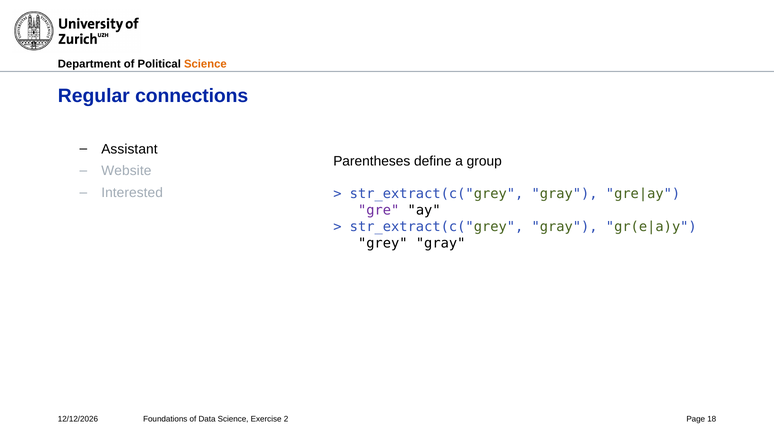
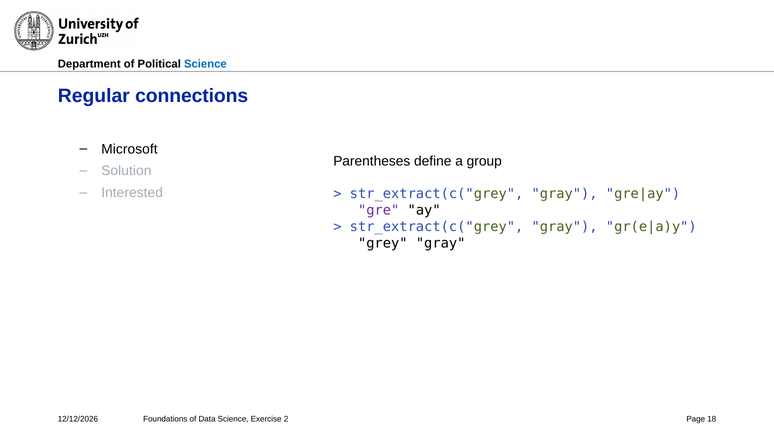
Science colour: orange -> blue (205, 64)
Assistant: Assistant -> Microsoft (129, 149)
Website: Website -> Solution (126, 171)
